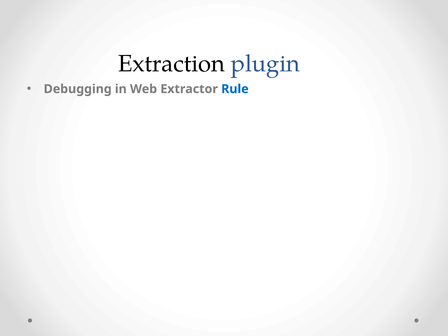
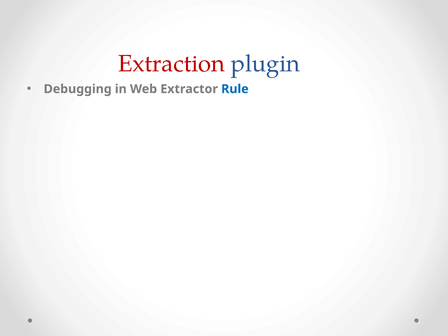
Extraction colour: black -> red (172, 64)
